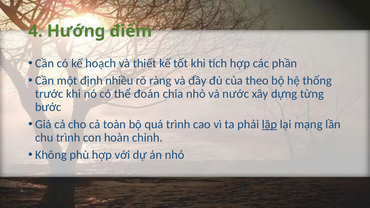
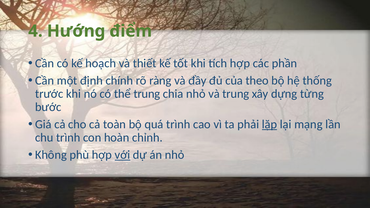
nhiều: nhiều -> chính (119, 81)
thể đoán: đoán -> trung (147, 94)
và nước: nước -> trung (236, 94)
với underline: none -> present (122, 155)
